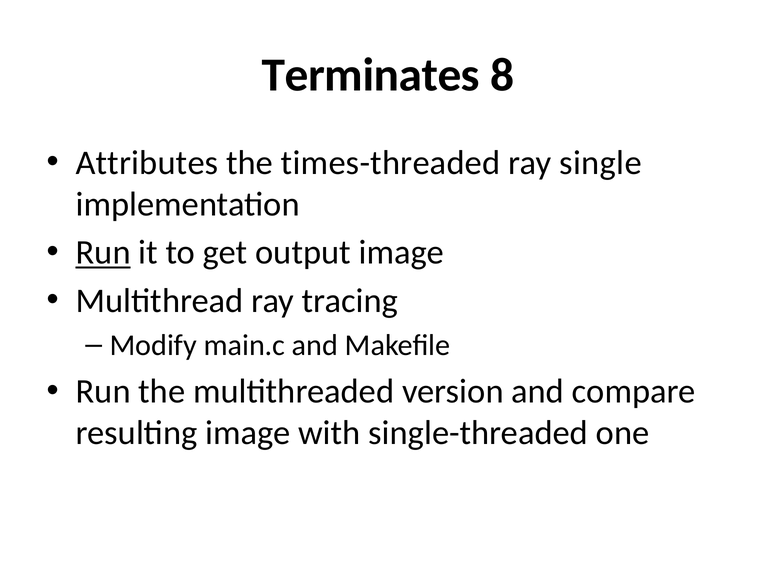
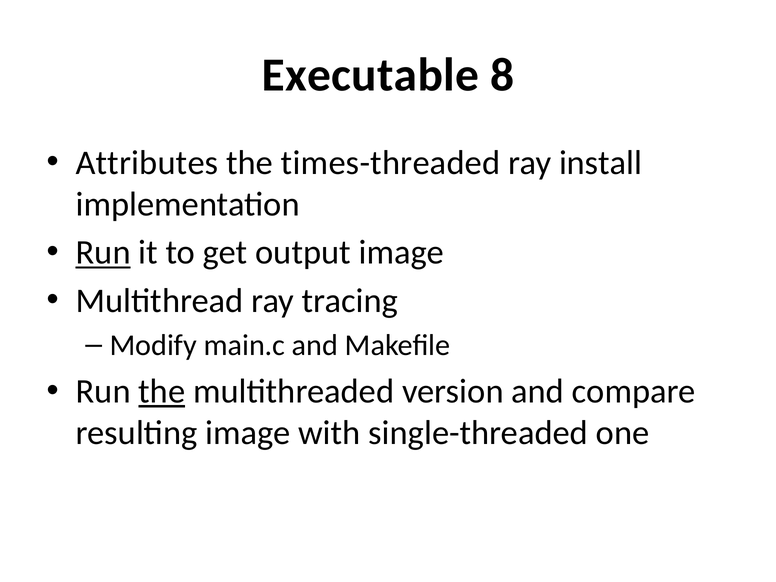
Terminates: Terminates -> Executable (370, 75)
single: single -> install (601, 163)
the underline: none -> present (162, 391)
